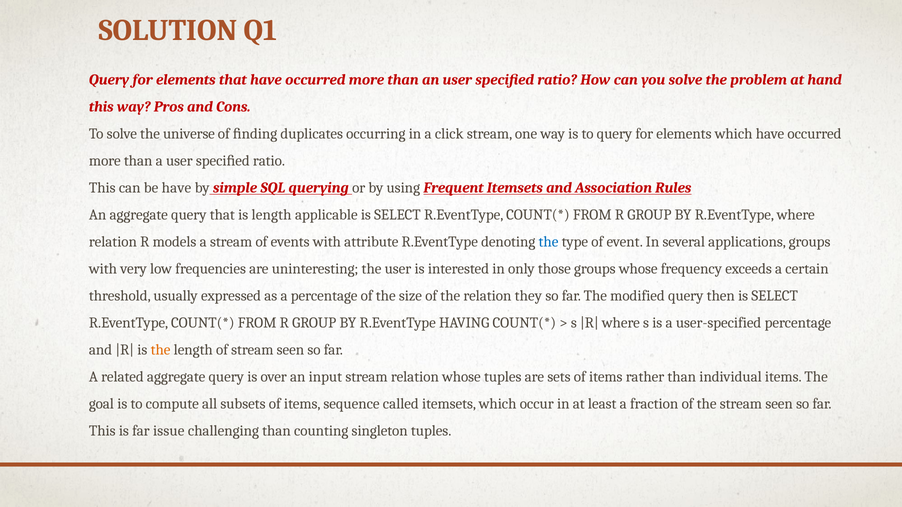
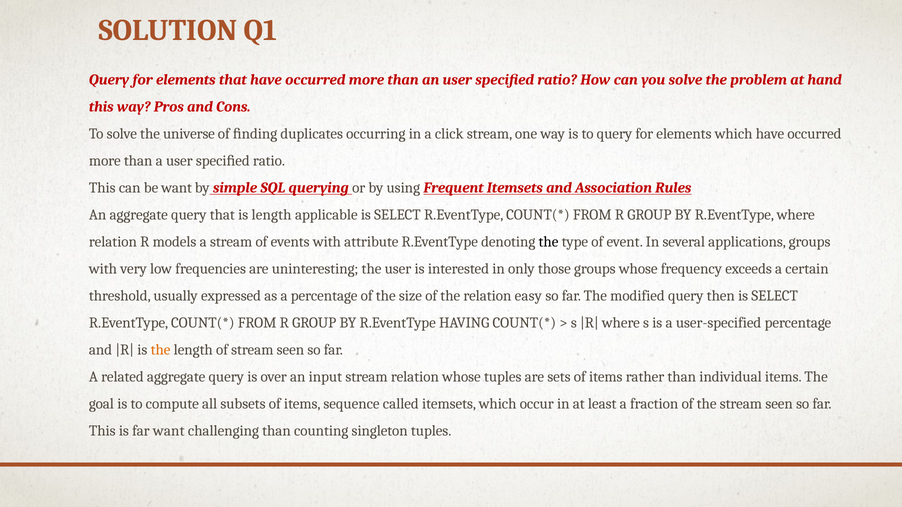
be have: have -> want (177, 188)
the colour: blue -> black (548, 242)
they: they -> easy (528, 296)
far issue: issue -> want (169, 431)
